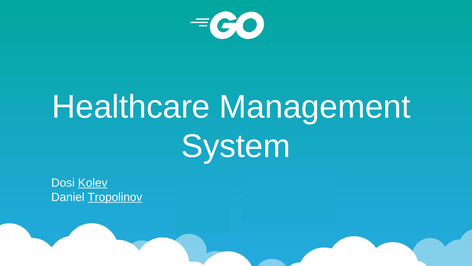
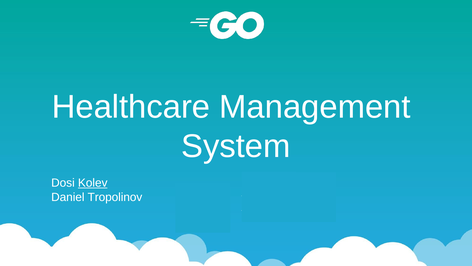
Tropolinov underline: present -> none (115, 197)
